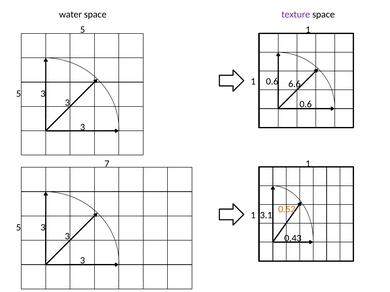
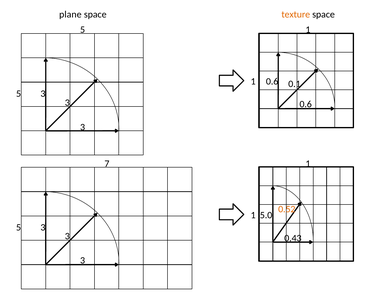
water: water -> plane (70, 15)
texture colour: purple -> orange (296, 15)
6.6: 6.6 -> 0.1 (294, 84)
3.1: 3.1 -> 5.0 (266, 216)
